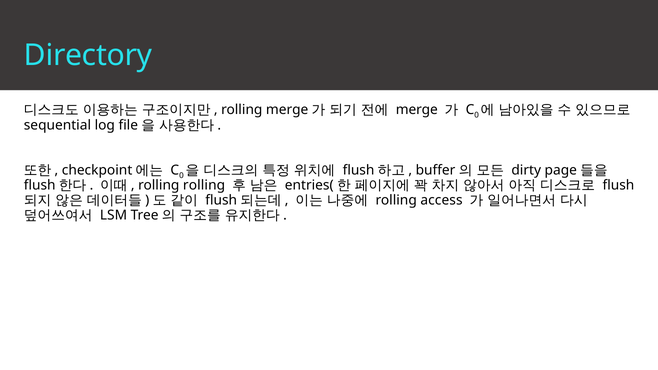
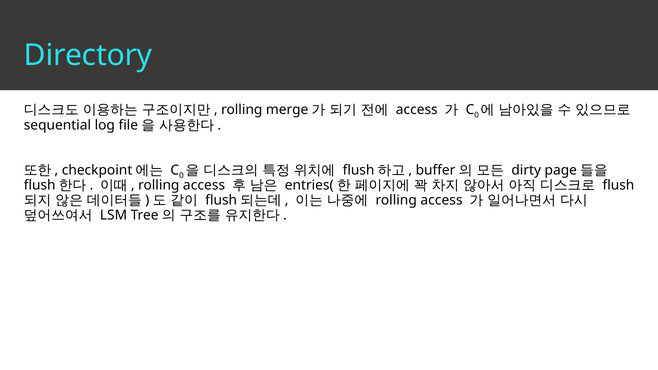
merge: merge -> access (417, 110)
rolling: rolling -> access (204, 185)
